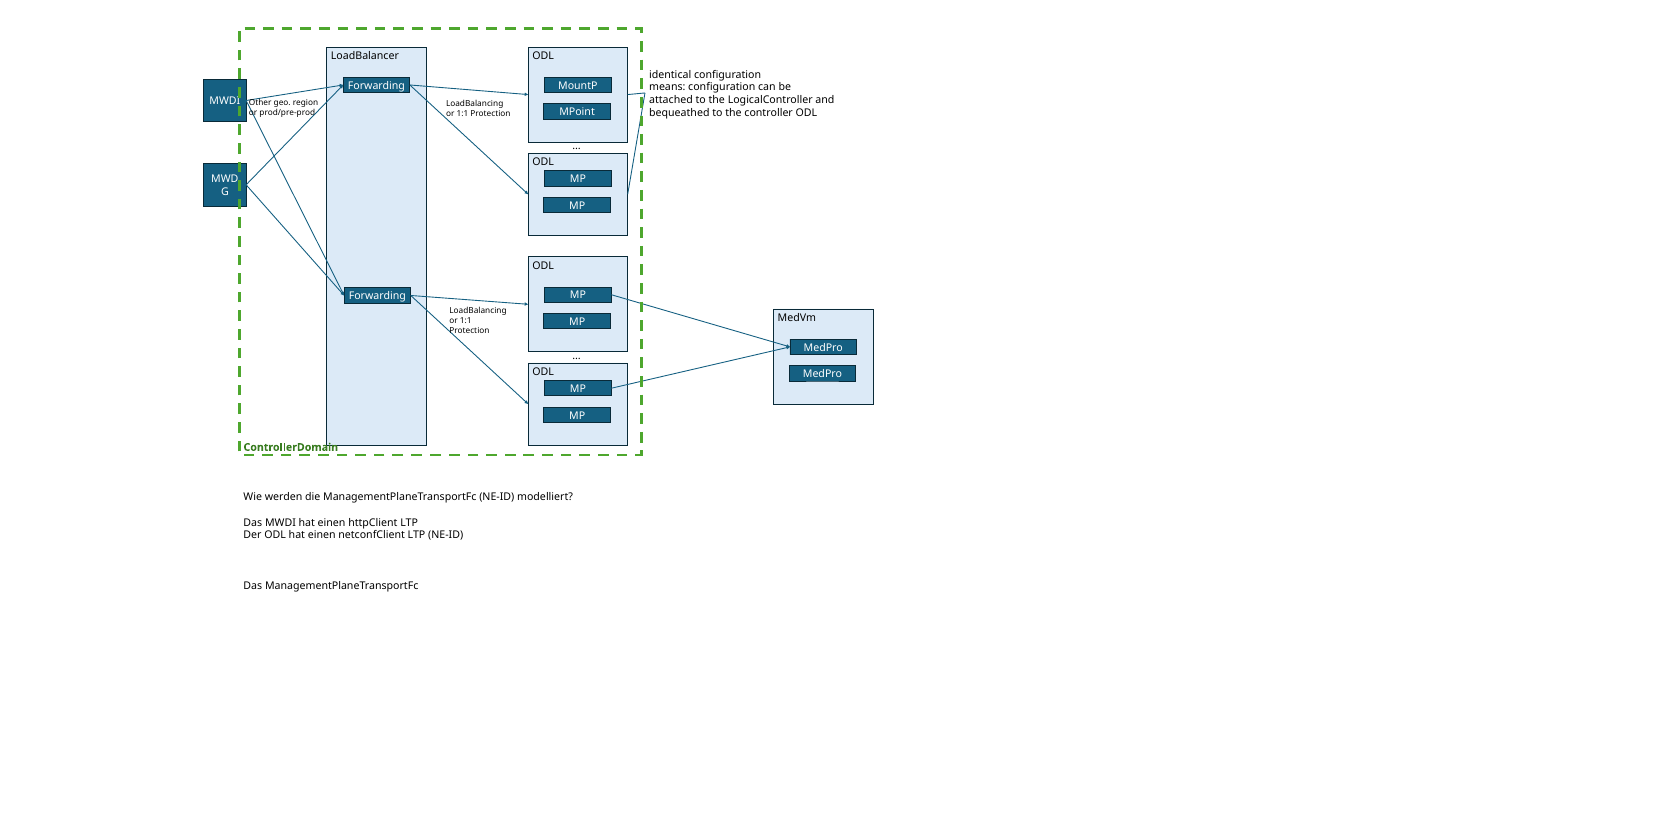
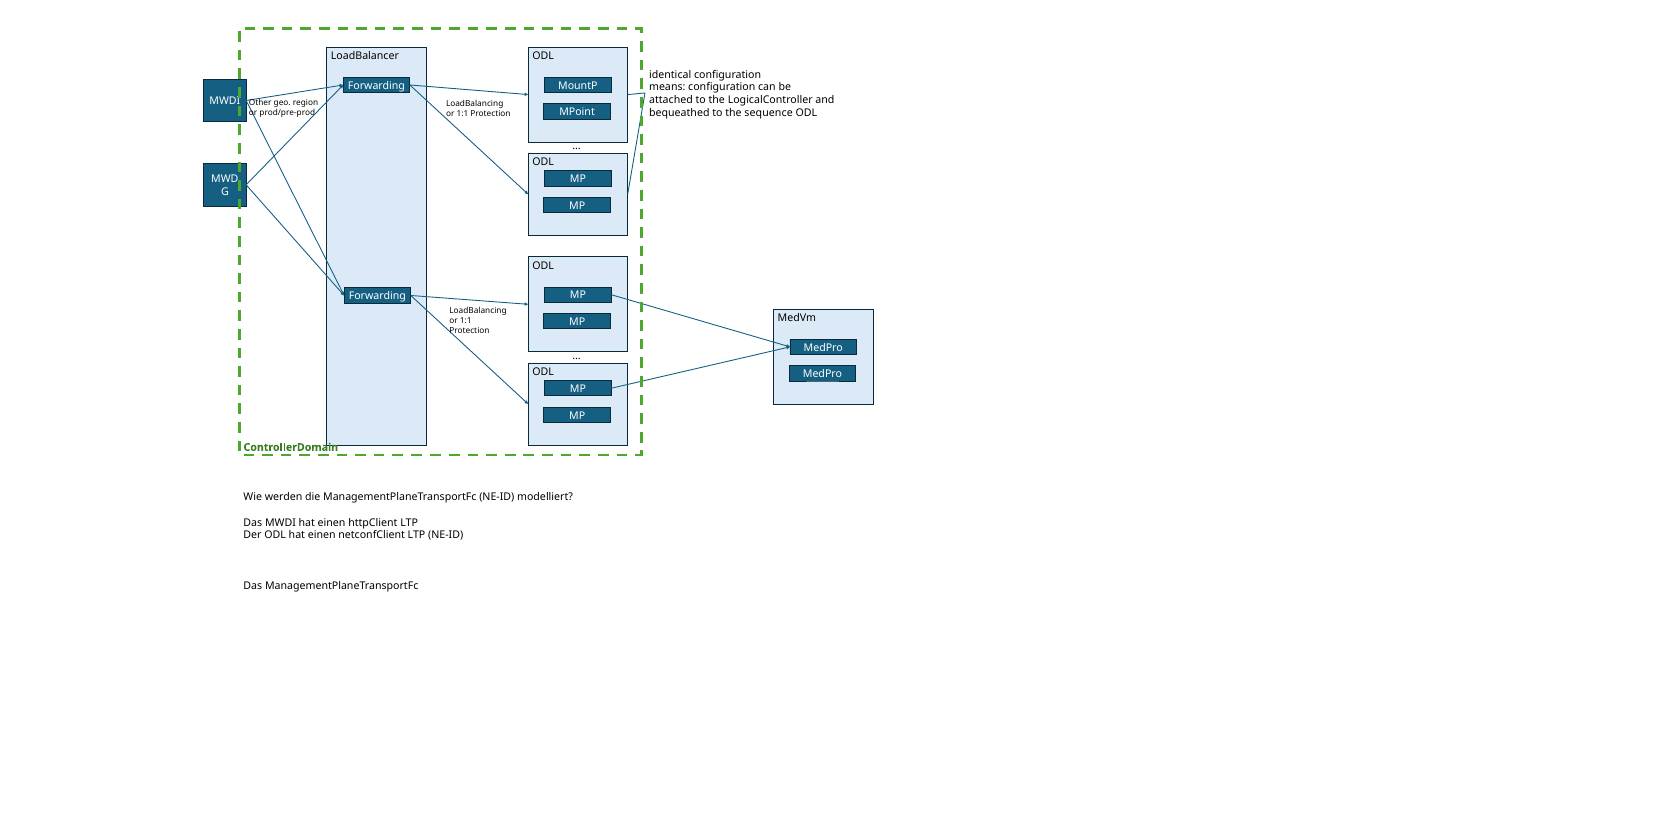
controller: controller -> sequence (769, 113)
